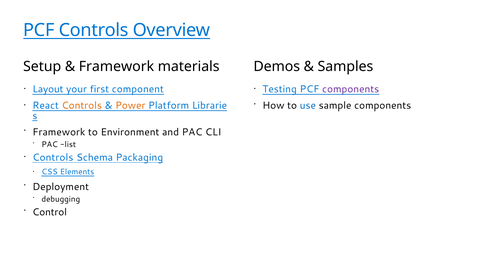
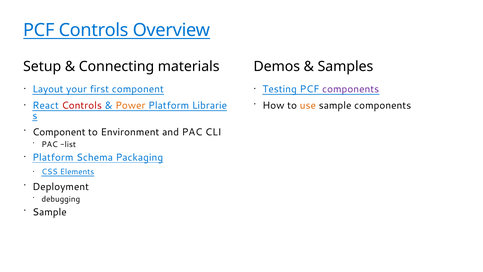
Framework: Framework -> Connecting (116, 66)
use colour: blue -> orange (308, 106)
Controls colour: orange -> red (82, 106)
Framework: Framework -> Component (59, 132)
Controls: Controls -> Platform (53, 157)
Control: Control -> Sample (50, 212)
